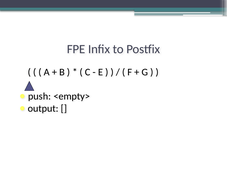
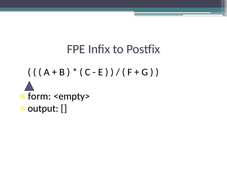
push: push -> form (39, 96)
